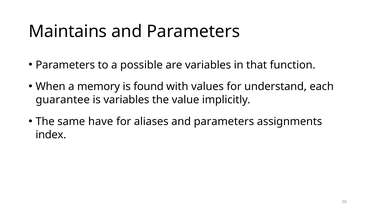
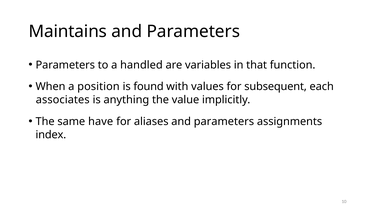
possible: possible -> handled (141, 65)
memory: memory -> position (98, 87)
understand: understand -> subsequent (276, 87)
guarantee: guarantee -> associates (63, 100)
is variables: variables -> anything (126, 100)
